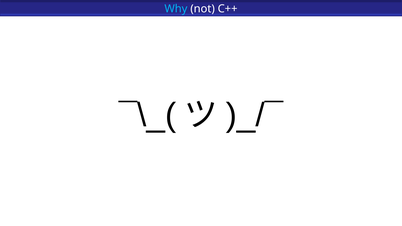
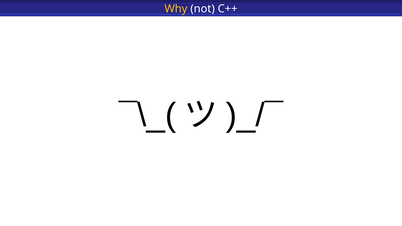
Why colour: light blue -> yellow (176, 9)
